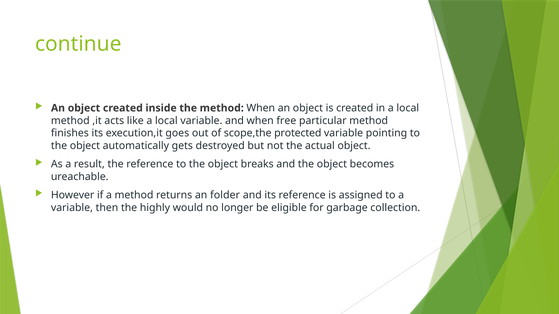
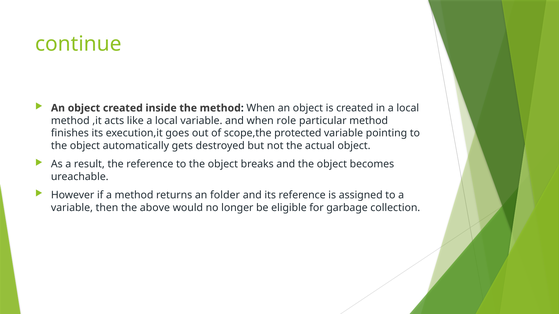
free: free -> role (286, 121)
highly: highly -> above (155, 208)
